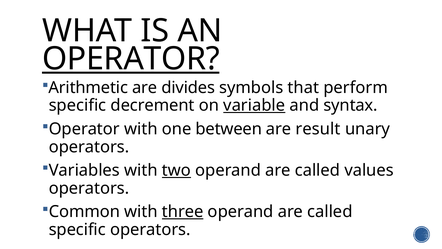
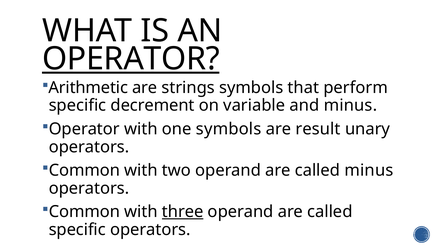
divides: divides -> strings (188, 87)
variable underline: present -> none (254, 105)
and syntax: syntax -> minus (350, 105)
one between: between -> symbols (229, 129)
Variables: Variables -> Common (84, 170)
two underline: present -> none (176, 170)
called values: values -> minus (369, 170)
